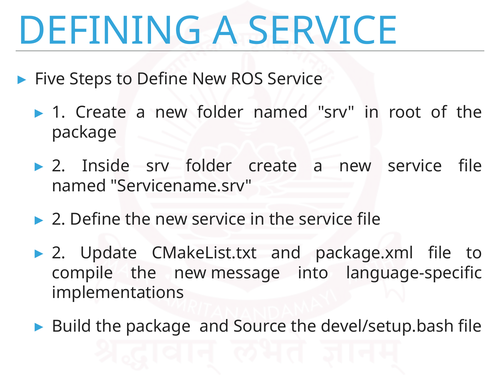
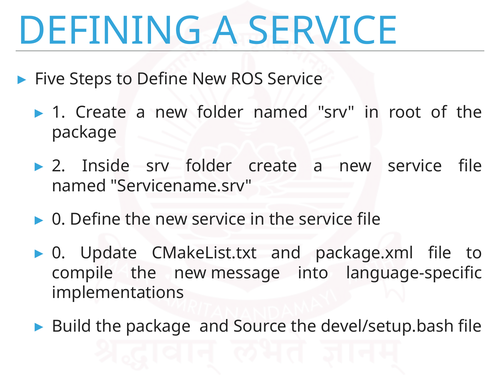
2: 2 -> 0 (59, 219)
2: 2 -> 0 (59, 253)
